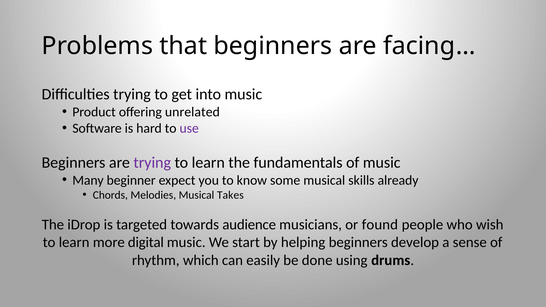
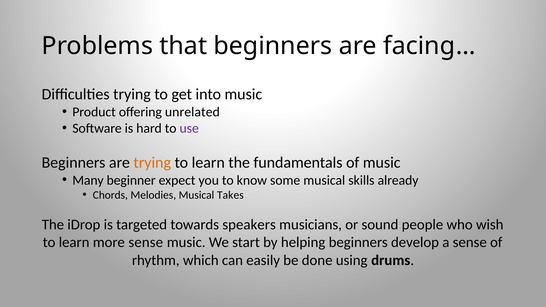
trying colour: purple -> orange (152, 163)
audience: audience -> speakers (249, 225)
found: found -> sound (380, 225)
more digital: digital -> sense (146, 243)
